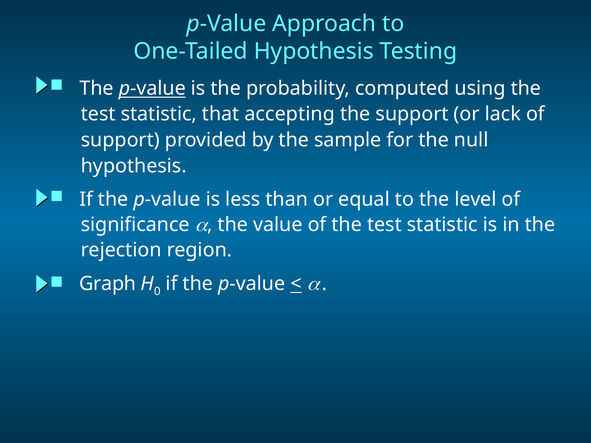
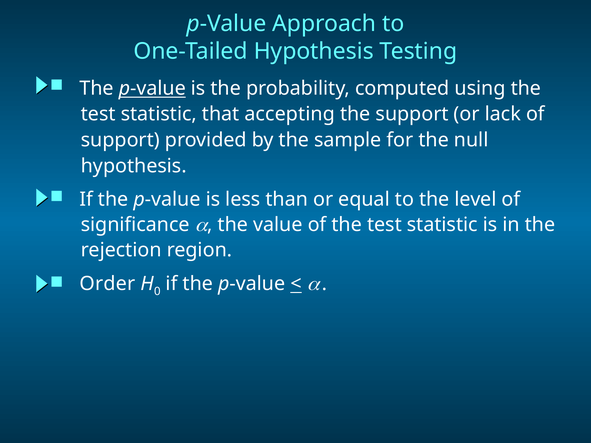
Graph: Graph -> Order (107, 284)
